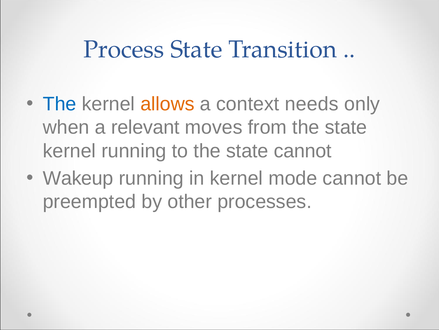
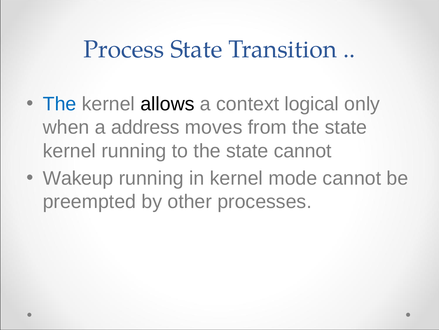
allows colour: orange -> black (167, 104)
needs: needs -> logical (312, 104)
relevant: relevant -> address (145, 127)
